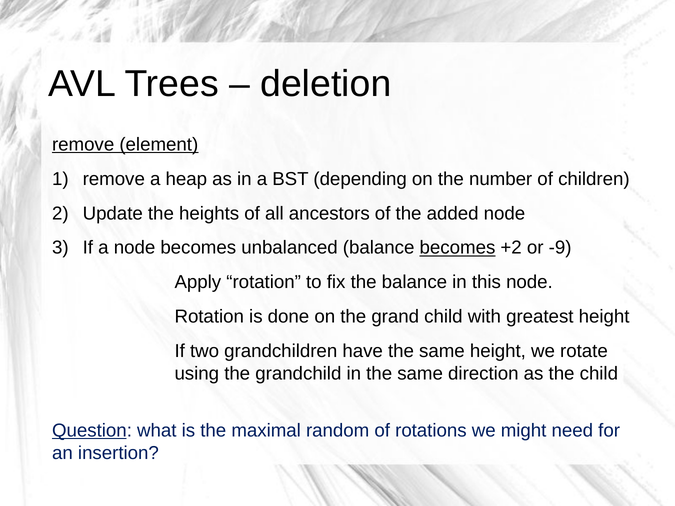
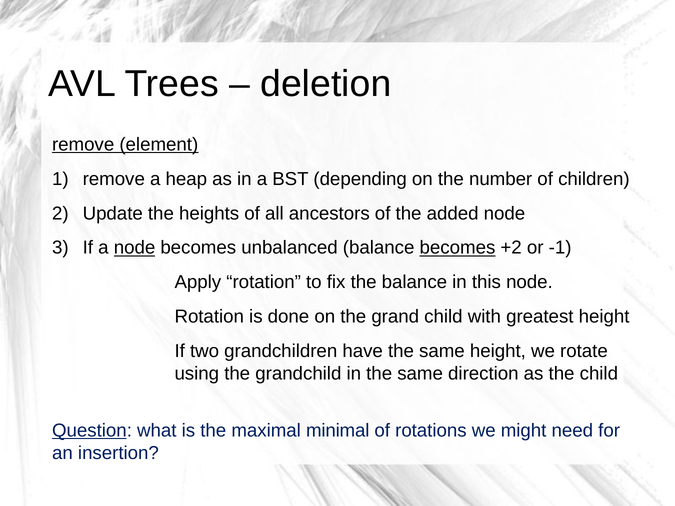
node underline: none -> present (135, 248)
-9: -9 -> -1 (560, 248)
random: random -> minimal (338, 431)
